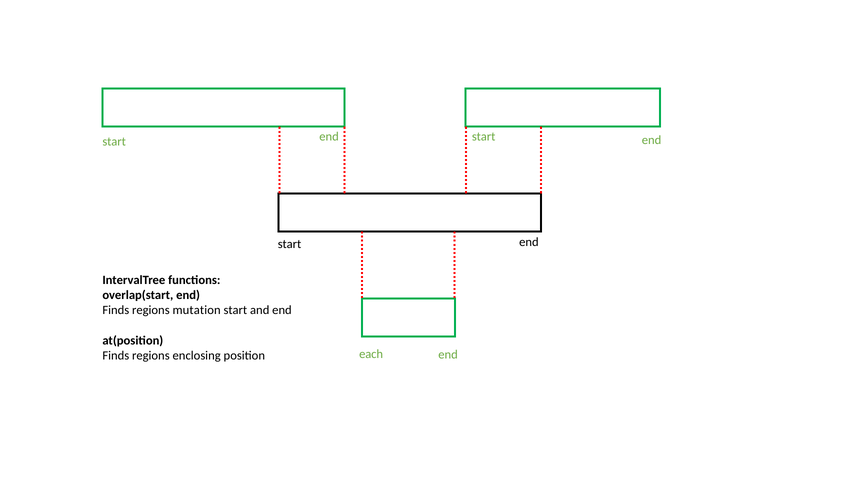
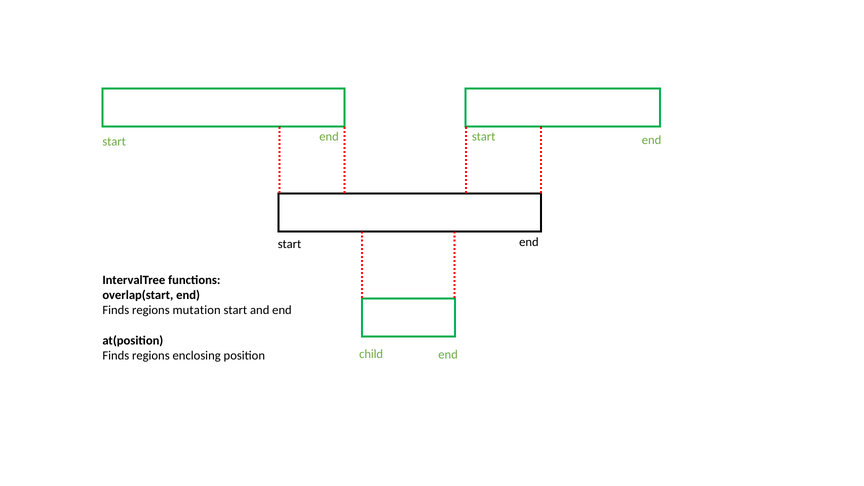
each: each -> child (371, 354)
